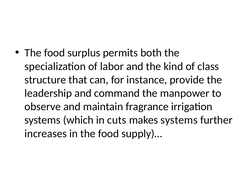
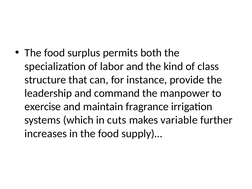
observe: observe -> exercise (43, 107)
makes systems: systems -> variable (179, 120)
